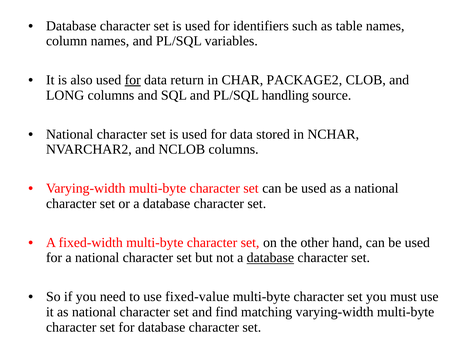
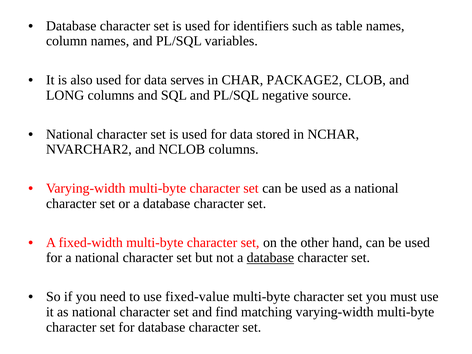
for underline: present -> none (133, 80)
return: return -> serves (187, 80)
handling: handling -> negative (285, 95)
